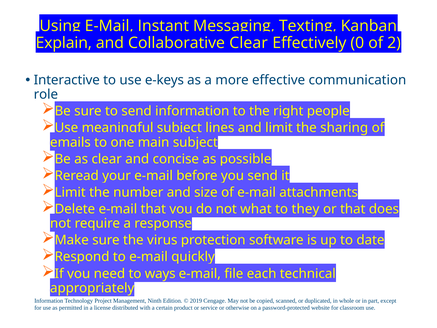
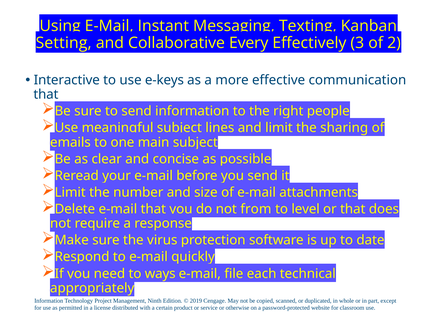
Explain: Explain -> Setting (64, 43)
Collaborative Clear: Clear -> Every (249, 43)
0: 0 -> 3 (357, 43)
role: role -> that (46, 94)
what: what -> from (256, 209)
they: they -> level (306, 209)
